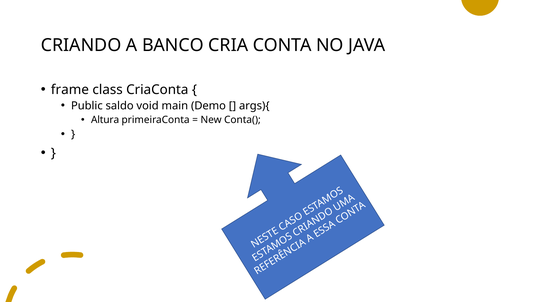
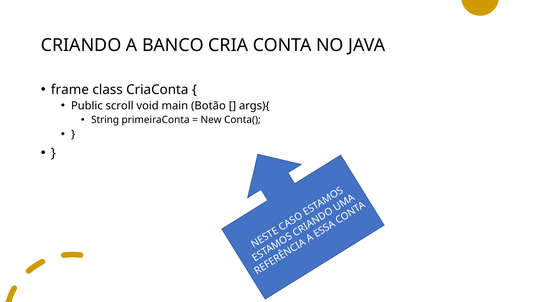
saldo: saldo -> scroll (120, 105)
Demo: Demo -> Botão (208, 105)
Altura: Altura -> String (105, 120)
